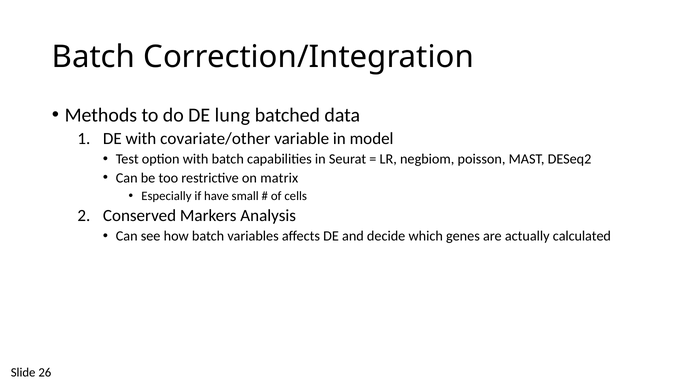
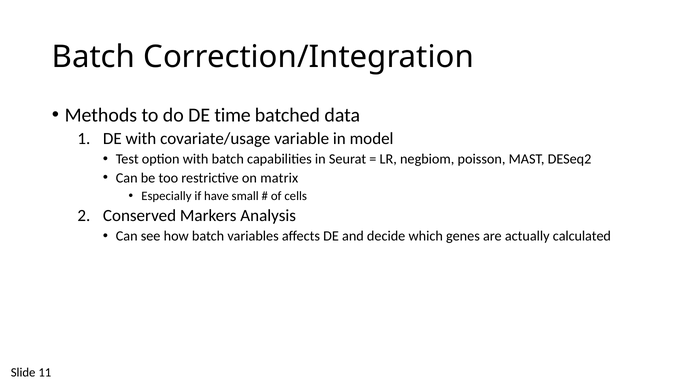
lung: lung -> time (233, 115)
covariate/other: covariate/other -> covariate/usage (215, 139)
26: 26 -> 11 (45, 372)
